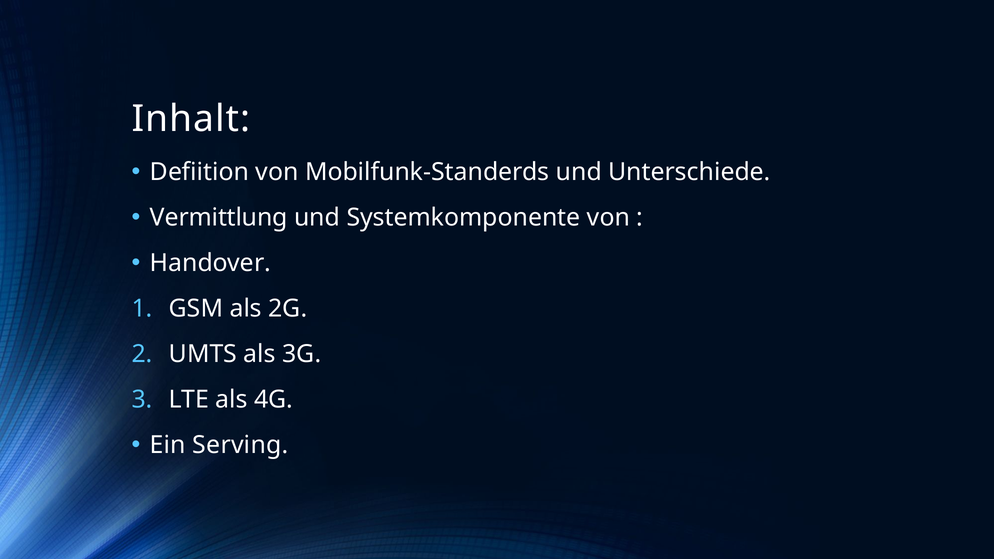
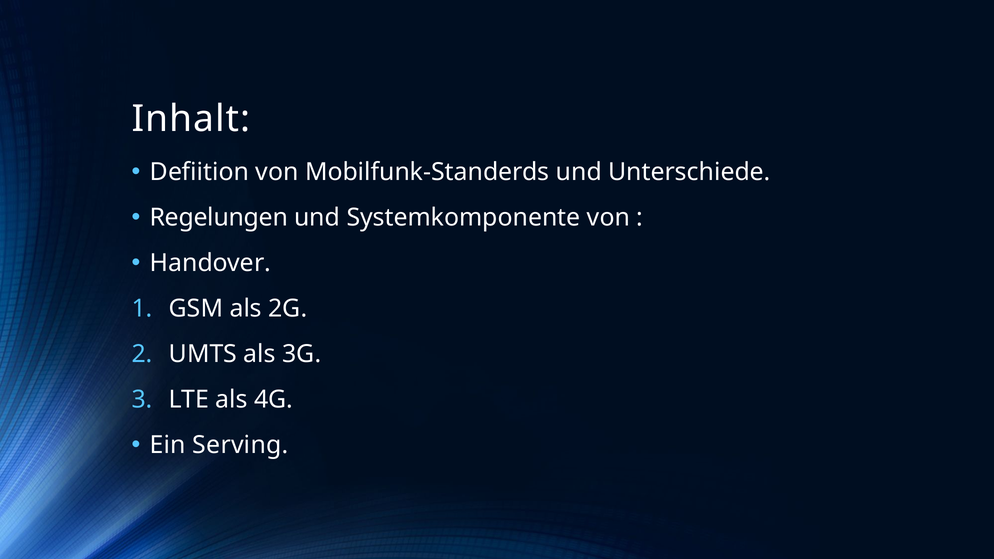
Vermittlung: Vermittlung -> Regelungen (219, 218)
